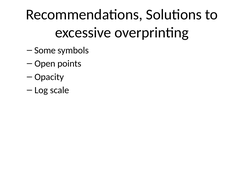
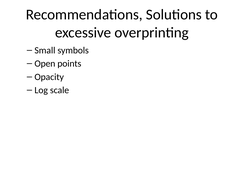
Some: Some -> Small (45, 50)
